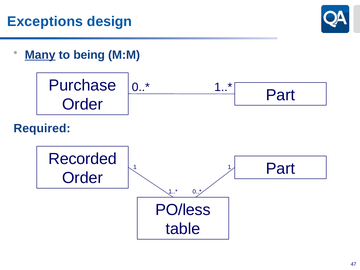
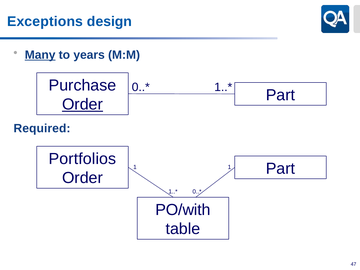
being: being -> years (89, 55)
Order underline: none -> present (82, 104)
Recorded: Recorded -> Portfolios (82, 159)
PO/less: PO/less -> PO/with (183, 210)
